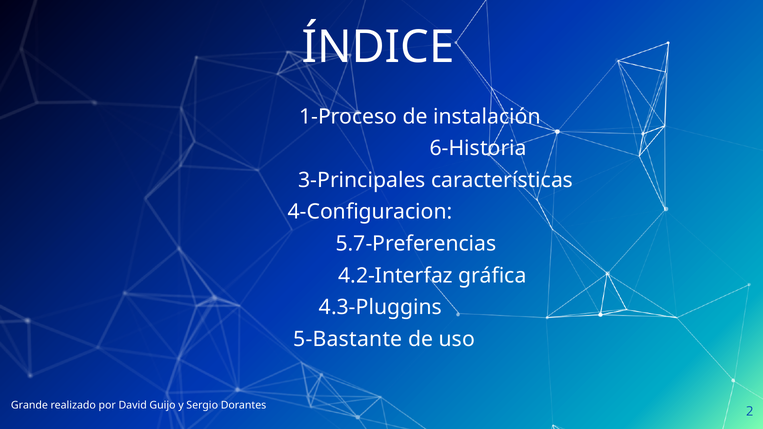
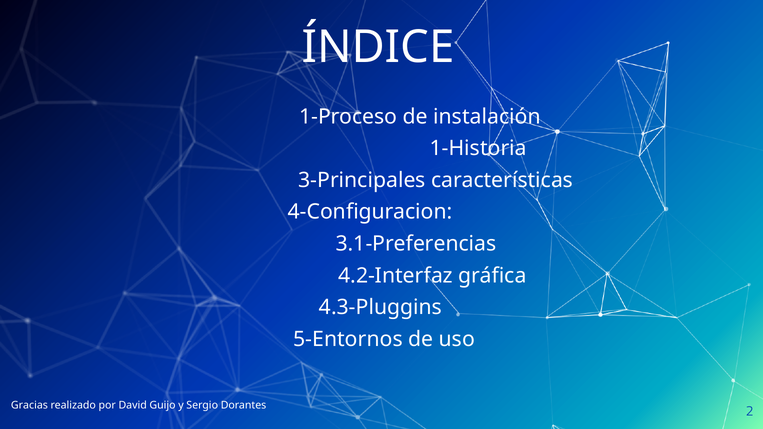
6-Historia: 6-Historia -> 1-Historia (478, 148)
5.7-Preferencias: 5.7-Preferencias -> 3.1-Preferencias (416, 244)
5-Bastante: 5-Bastante -> 5-Entornos (348, 339)
Grande: Grande -> Gracias (29, 406)
